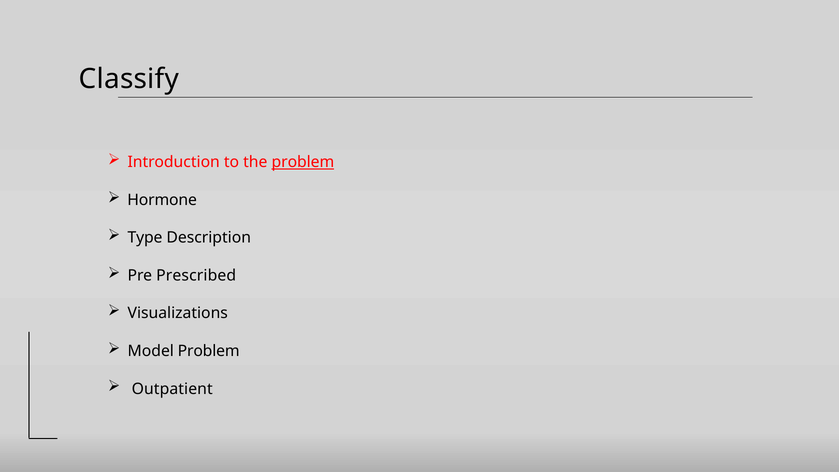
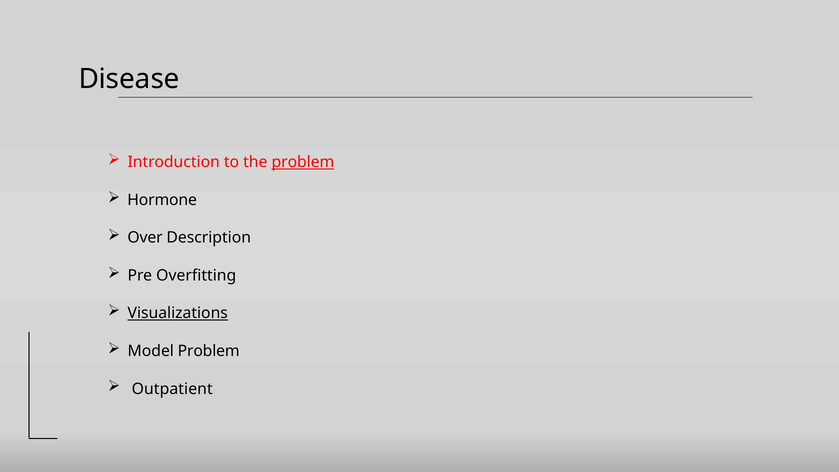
Classify: Classify -> Disease (129, 79)
Type: Type -> Over (145, 238)
Prescribed: Prescribed -> Overfitting (196, 275)
Visualizations underline: none -> present (178, 313)
